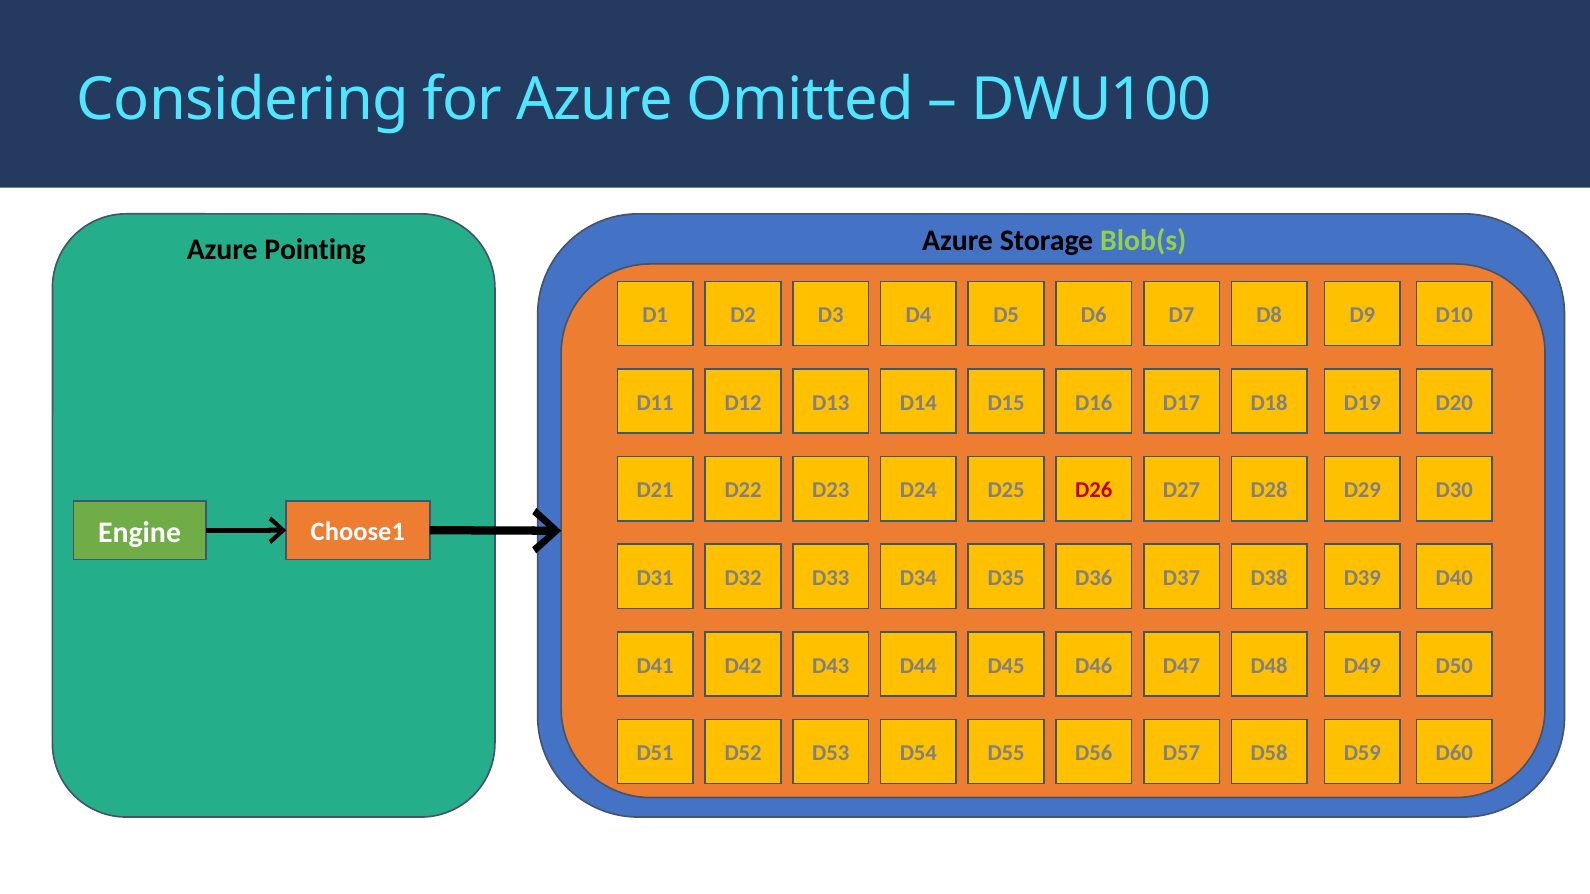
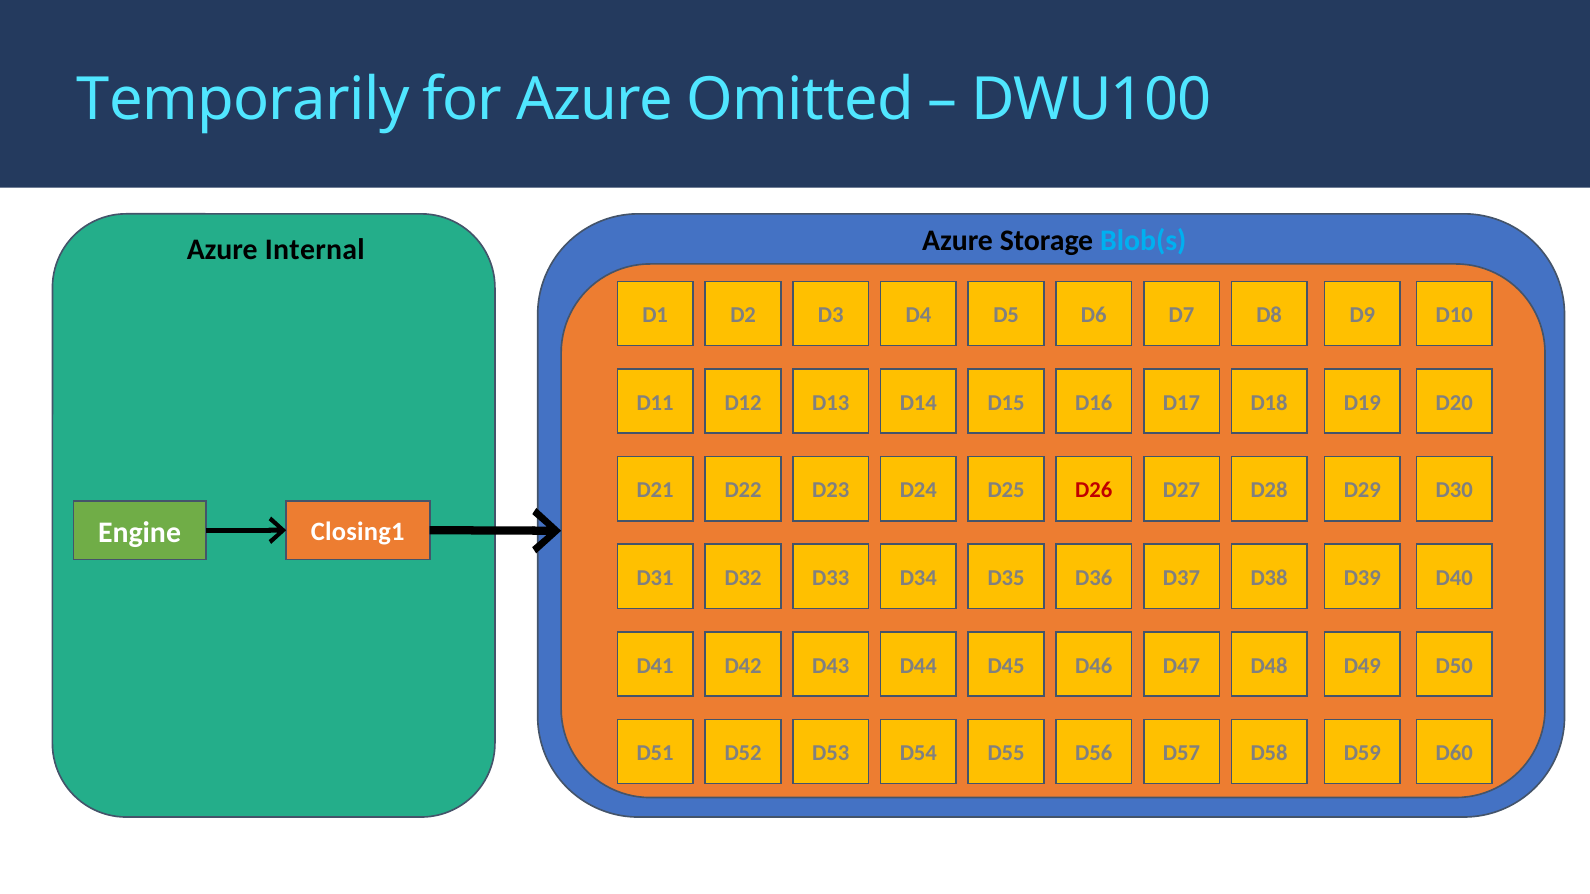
Considering: Considering -> Temporarily (243, 100)
Blob(s colour: light green -> light blue (1143, 241)
Pointing: Pointing -> Internal (315, 250)
Choose1: Choose1 -> Closing1 (358, 532)
